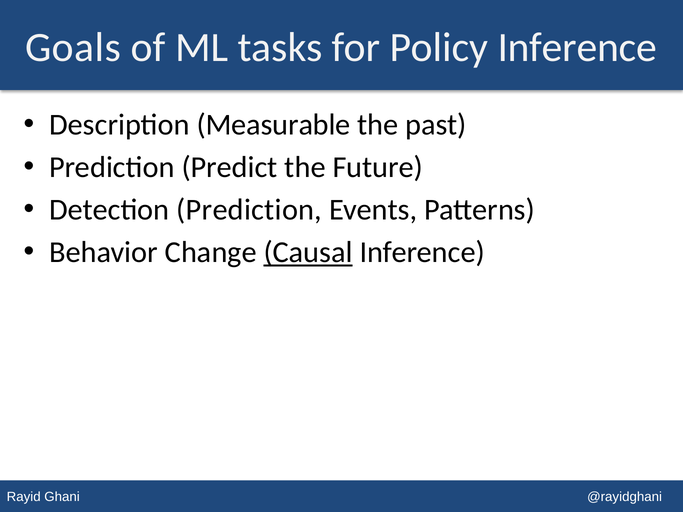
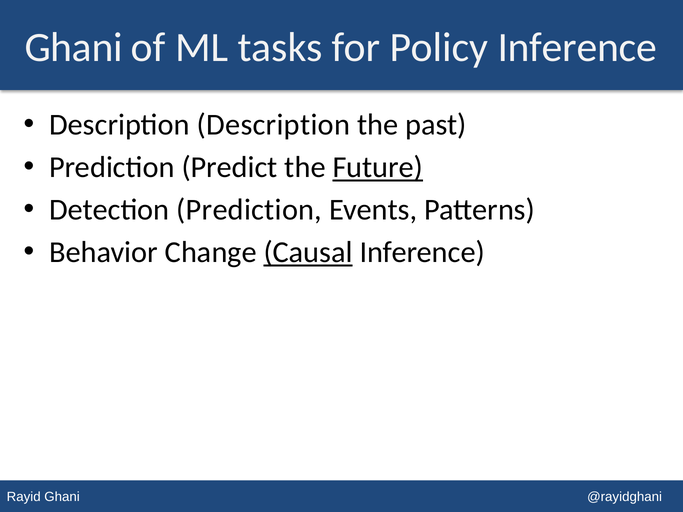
Goals: Goals -> Ghani (74, 47)
Description Measurable: Measurable -> Description (273, 125)
Future underline: none -> present (378, 167)
